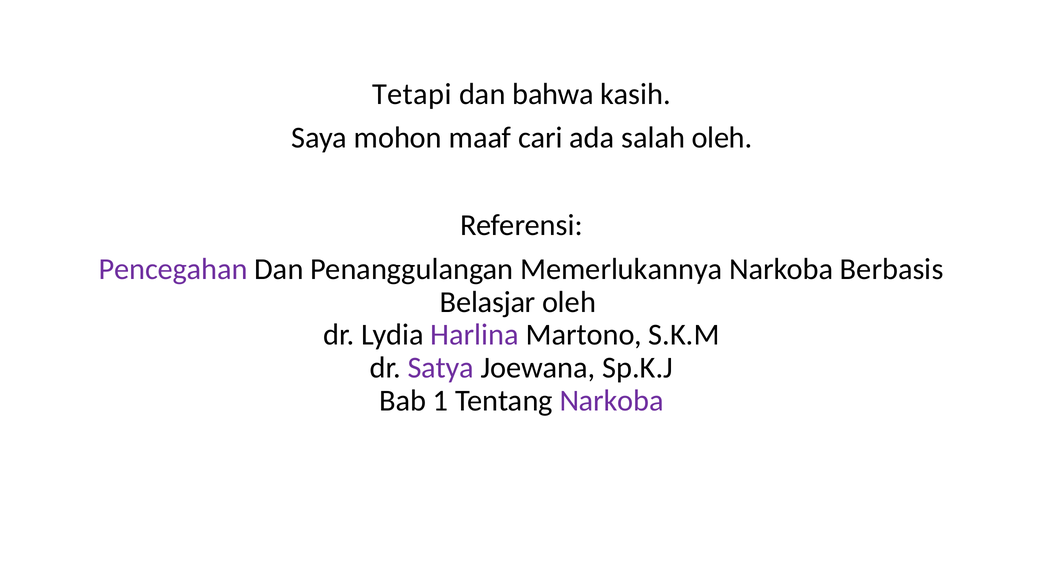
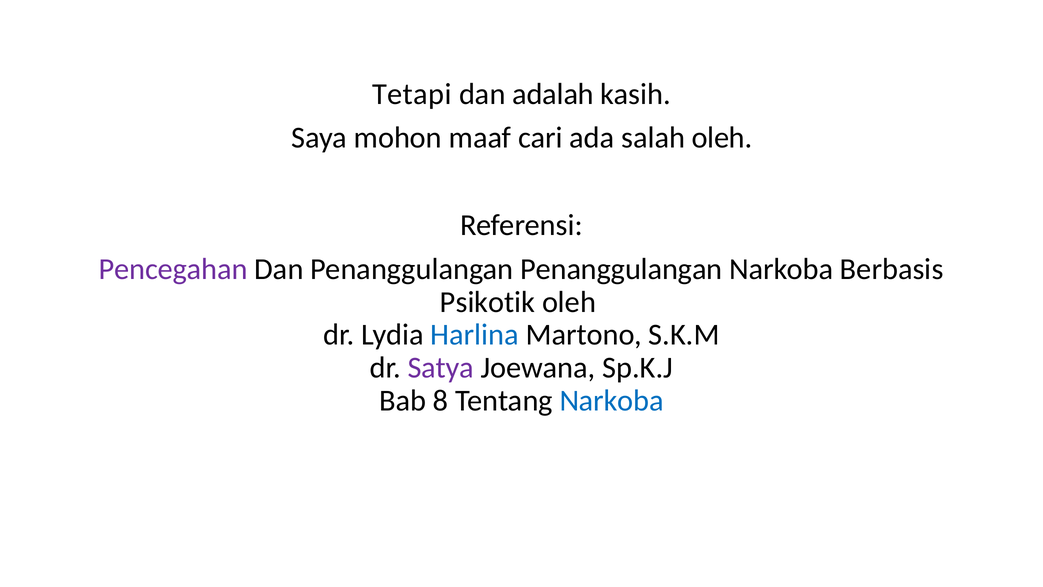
bahwa: bahwa -> adalah (553, 94)
Penanggulangan Memerlukannya: Memerlukannya -> Penanggulangan (621, 269)
Belasjar: Belasjar -> Psikotik (488, 302)
Harlina colour: purple -> blue (475, 335)
1: 1 -> 8 (441, 400)
Narkoba colour: purple -> blue (612, 400)
